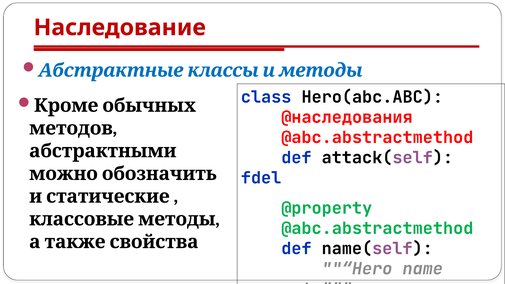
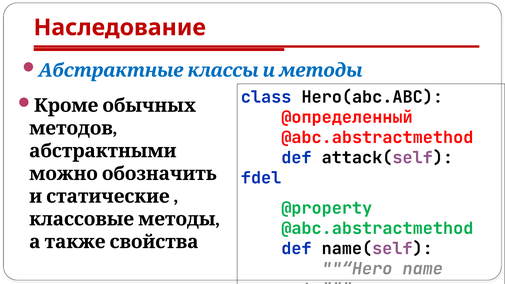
@наследования: @наследования -> @определенный (347, 117)
